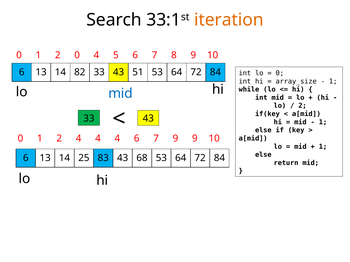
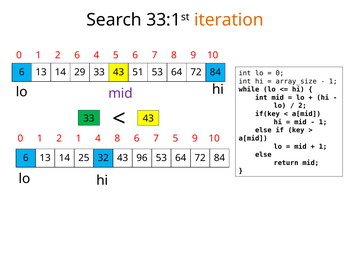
2 0: 0 -> 6 (77, 55)
82: 82 -> 29 (80, 72)
mid colour: blue -> purple (121, 94)
2 4: 4 -> 1 (79, 139)
4: 4 -> 8 (117, 139)
7 9: 9 -> 5 (175, 139)
83: 83 -> 32 (103, 158)
68: 68 -> 96 (142, 158)
